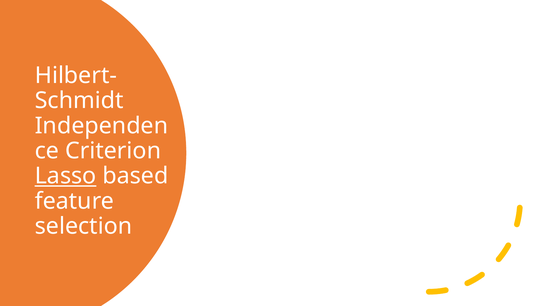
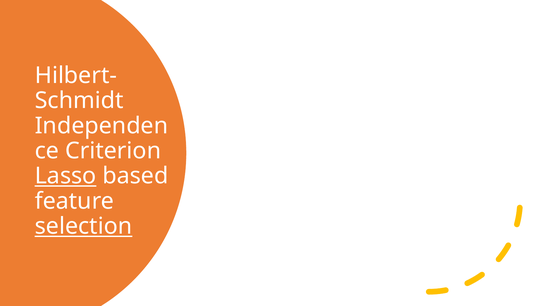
selection underline: none -> present (83, 227)
